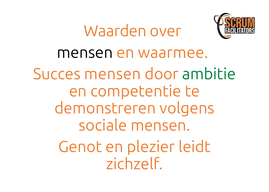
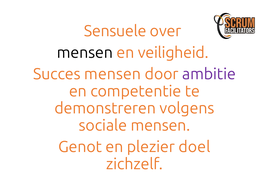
Waarden: Waarden -> Sensuele (115, 31)
waarmee: waarmee -> veiligheid (173, 53)
ambitie colour: green -> purple (209, 74)
leidt: leidt -> doel (194, 147)
